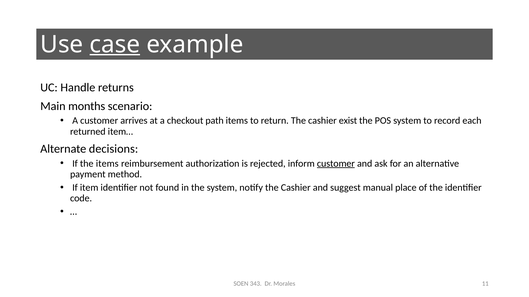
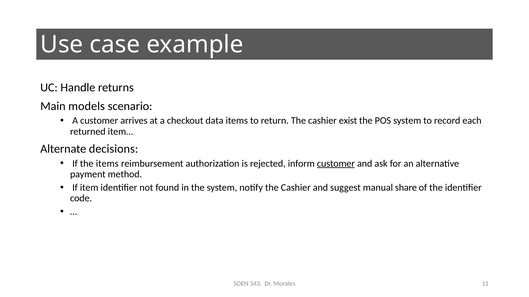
case underline: present -> none (115, 44)
months: months -> models (87, 106)
path: path -> data (215, 121)
place: place -> share (406, 188)
